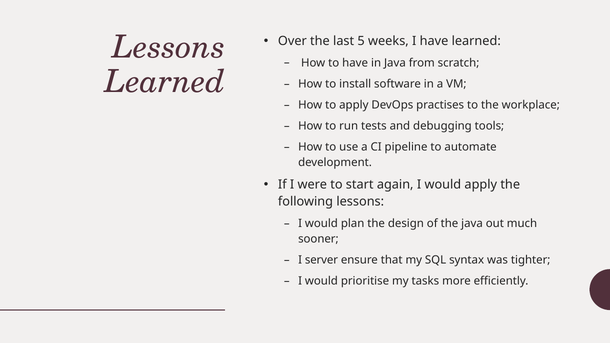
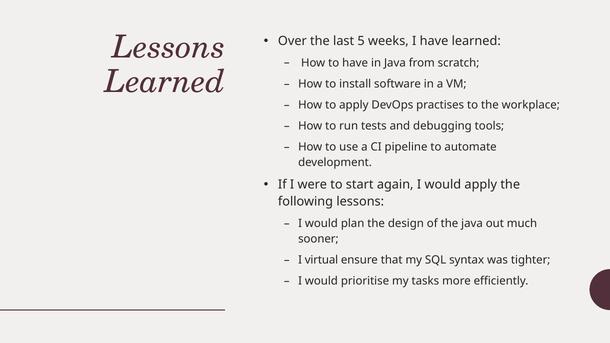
server: server -> virtual (321, 260)
